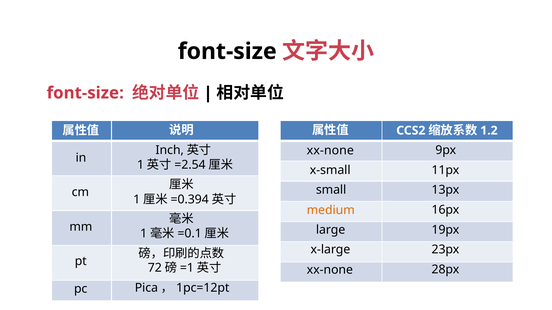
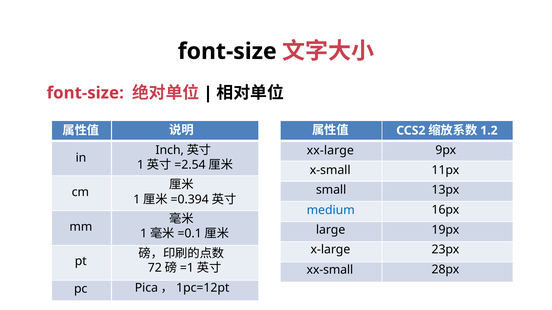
xx-none: xx-none -> xx-large (330, 151)
medium colour: orange -> blue (331, 210)
xx-none: xx-none -> xx-small (330, 270)
